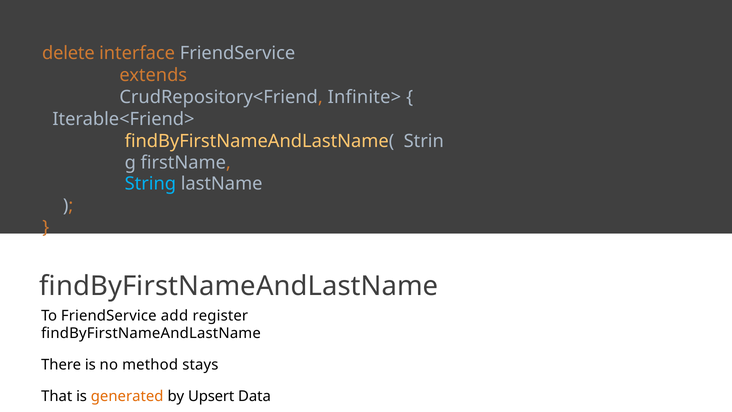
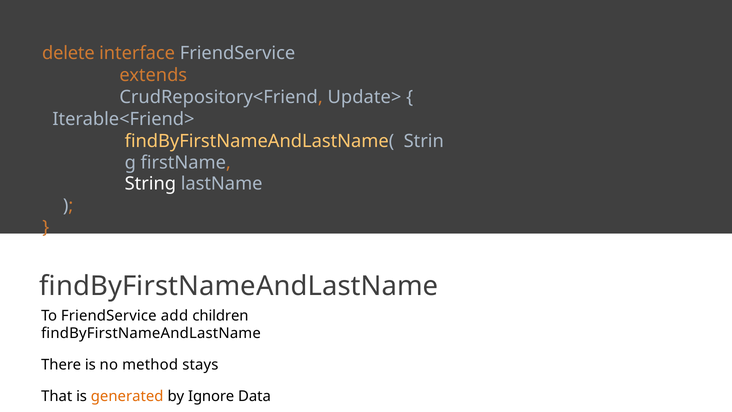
Infinite>: Infinite> -> Update> (364, 97)
String colour: light blue -> white (150, 184)
register: register -> children (220, 315)
Upsert: Upsert -> Ignore (211, 396)
